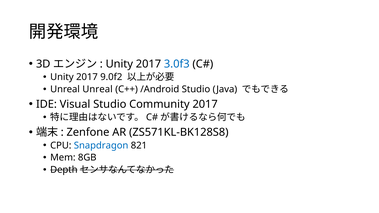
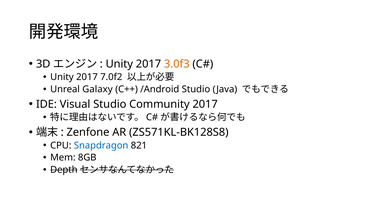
3.0f3 colour: blue -> orange (177, 64)
9.0f2: 9.0f2 -> 7.0f2 (111, 77)
Unreal Unreal: Unreal -> Galaxy (98, 89)
